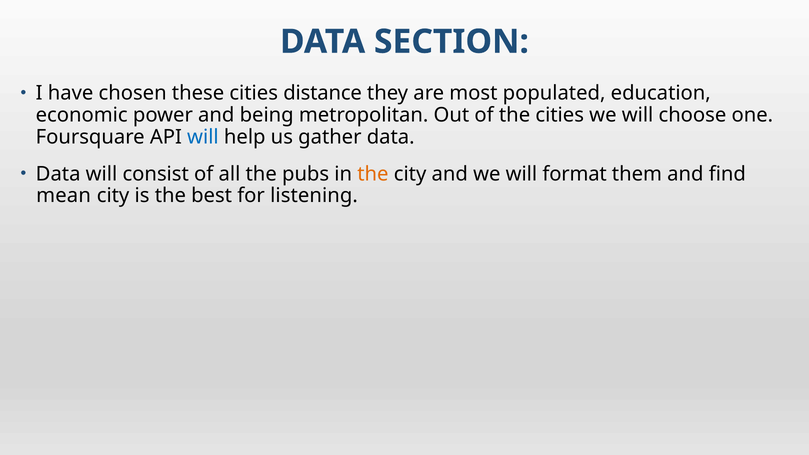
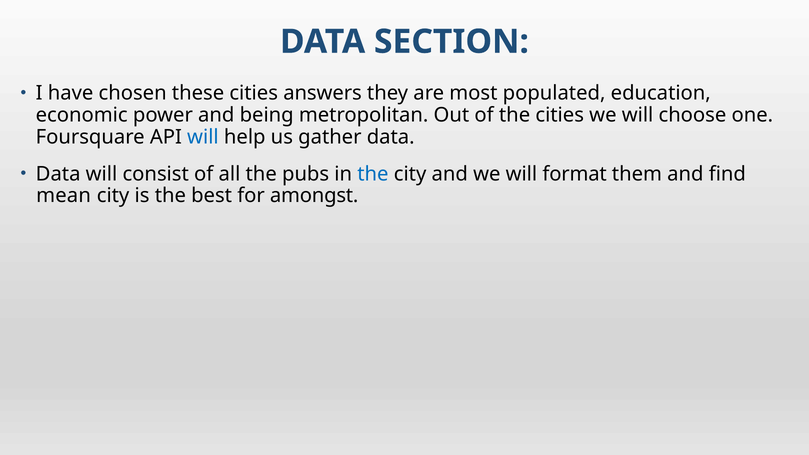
distance: distance -> answers (323, 93)
the colour: orange -> blue (373, 174)
listening: listening -> amongst (314, 196)
